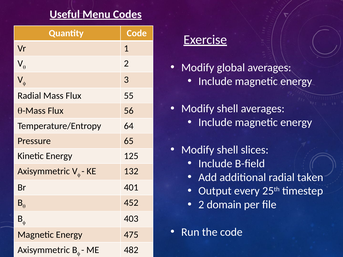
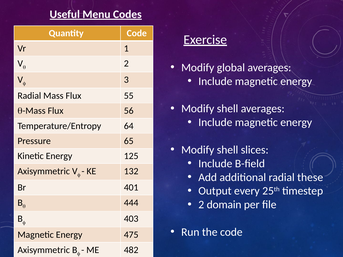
taken: taken -> these (310, 177)
452: 452 -> 444 (131, 203)
